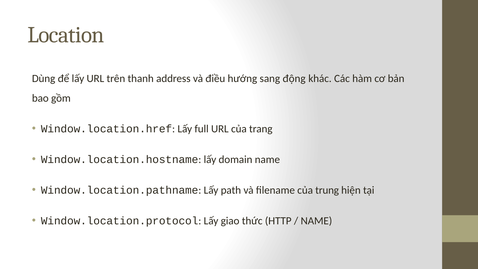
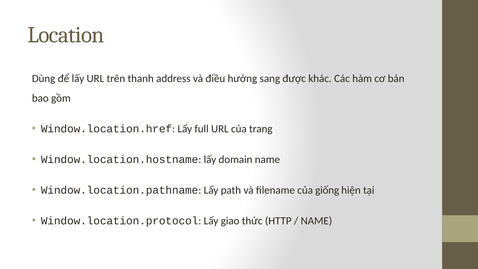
động: động -> được (294, 78)
trung: trung -> giống (327, 190)
